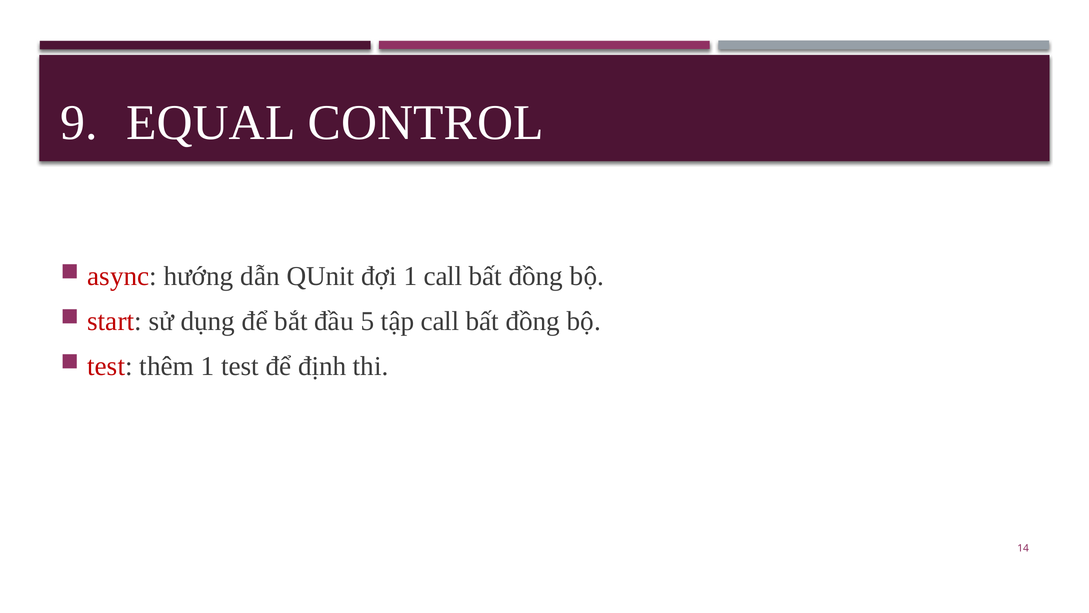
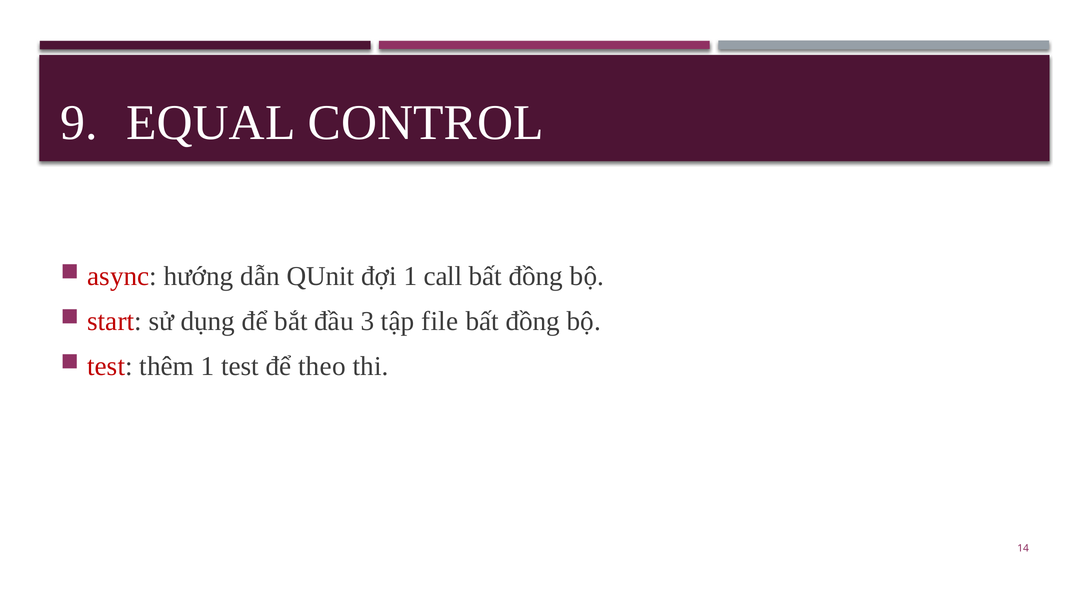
5: 5 -> 3 (367, 321)
tập call: call -> file (440, 321)
định: định -> theo (322, 366)
